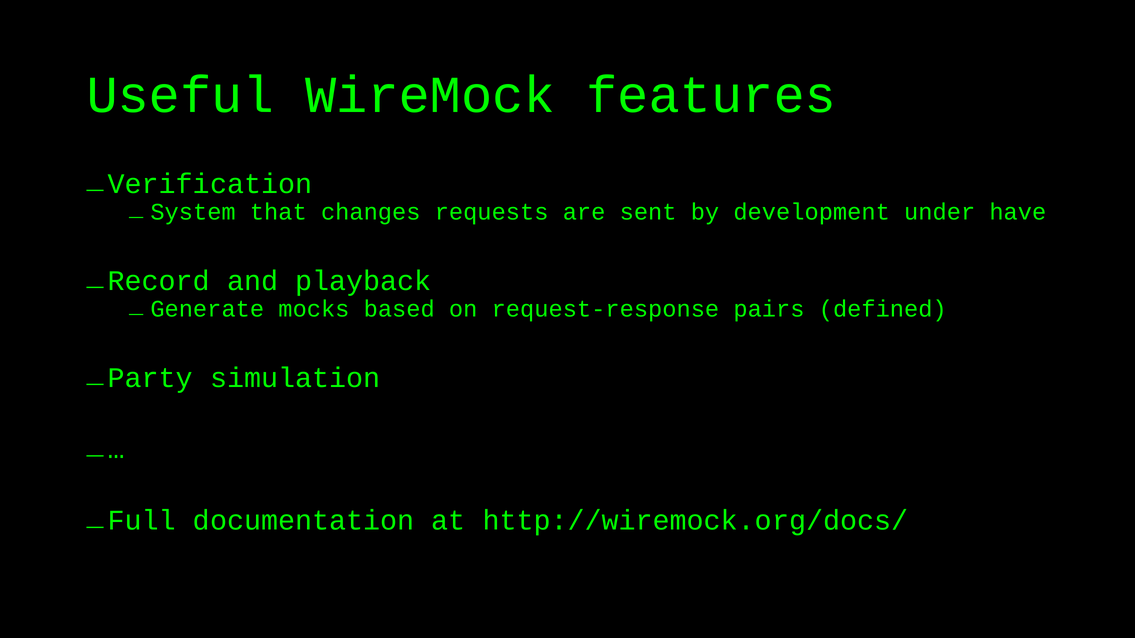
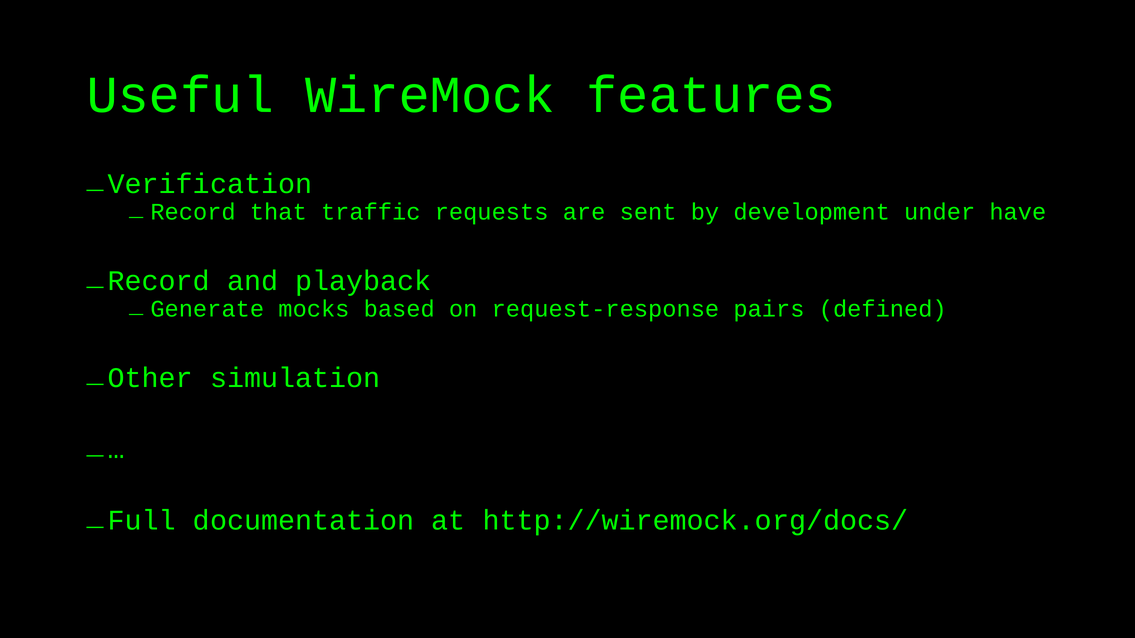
System: System -> Record (193, 212)
changes: changes -> traffic (371, 212)
Party: Party -> Other (150, 378)
